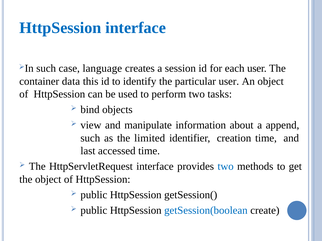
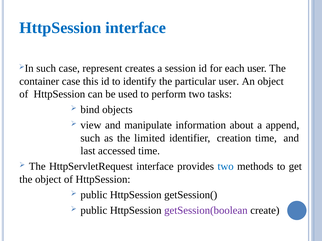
language: language -> represent (102, 69)
container data: data -> case (71, 81)
getSession(boolean colour: blue -> purple (206, 211)
